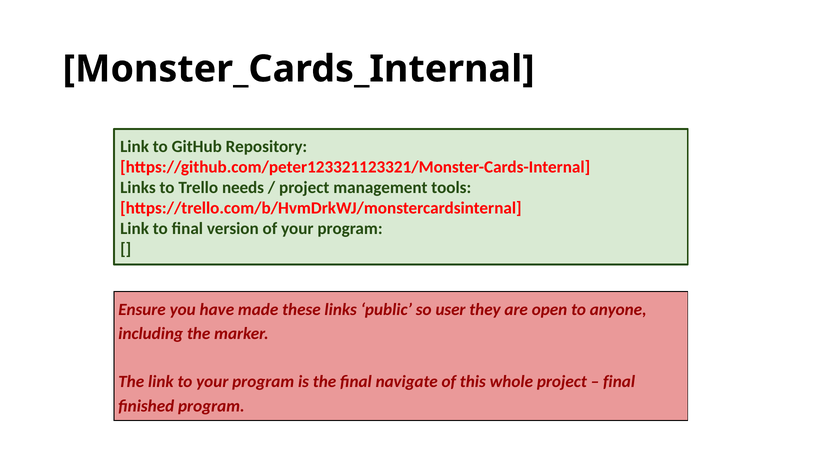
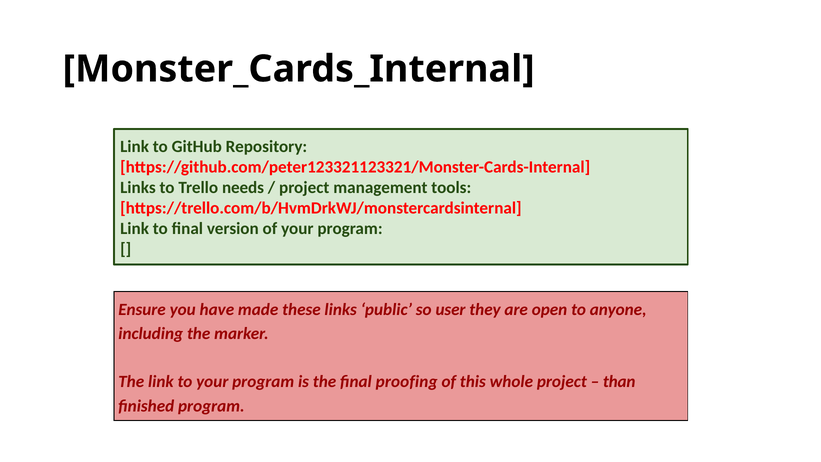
navigate: navigate -> proofing (407, 382)
final: final -> than (619, 382)
